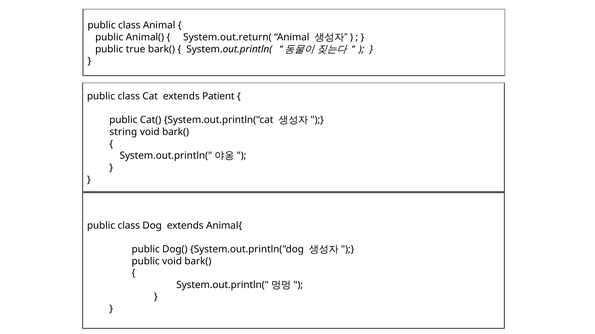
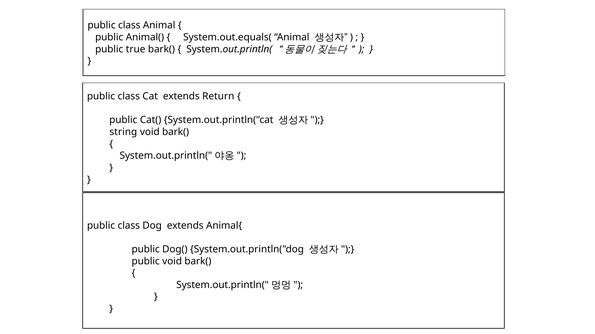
System.out.return(: System.out.return( -> System.out.equals( (227, 37)
Patient: Patient -> Return (218, 97)
